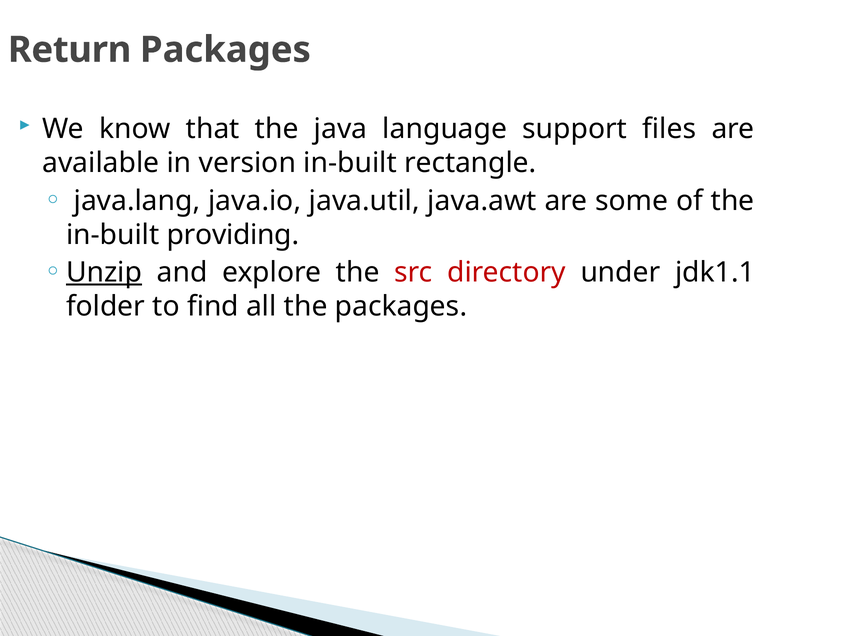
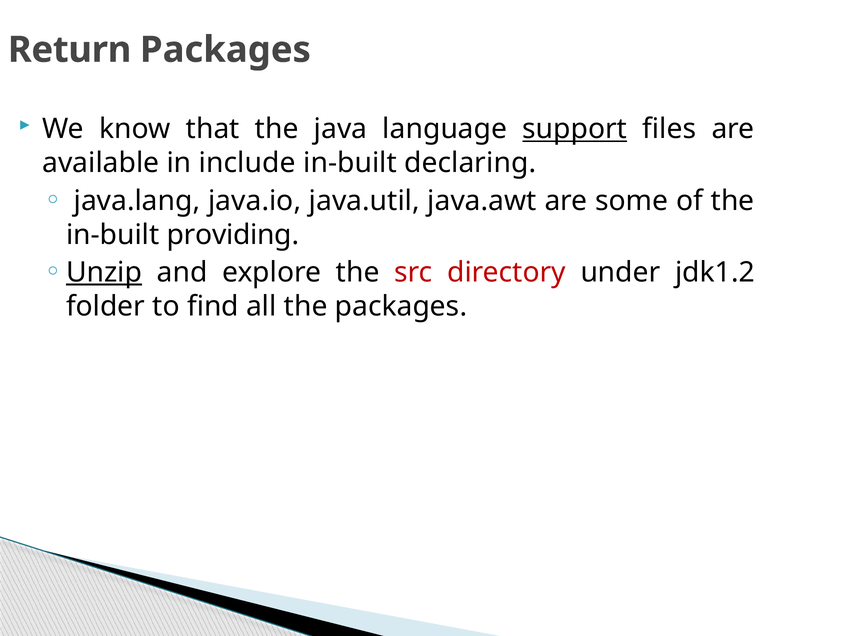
support underline: none -> present (575, 129)
version: version -> include (247, 163)
rectangle: rectangle -> declaring (470, 163)
jdk1.1: jdk1.1 -> jdk1.2 (715, 272)
